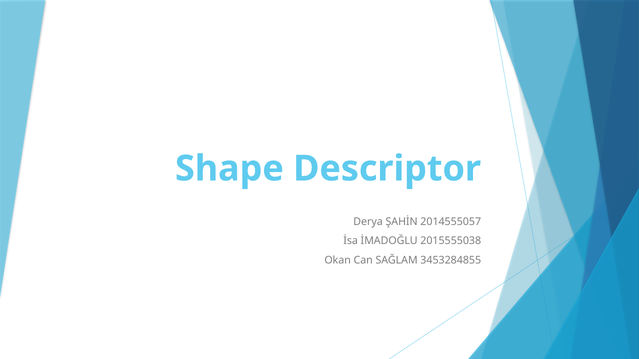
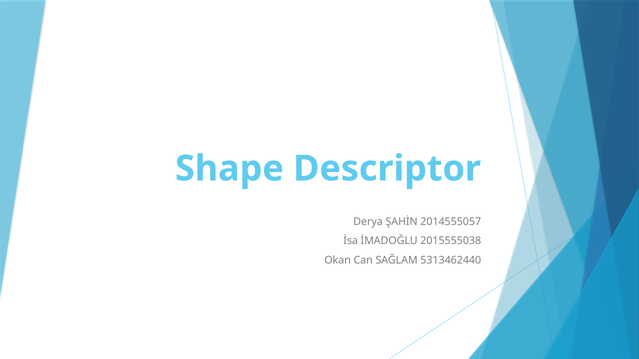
3453284855: 3453284855 -> 5313462440 (451, 261)
